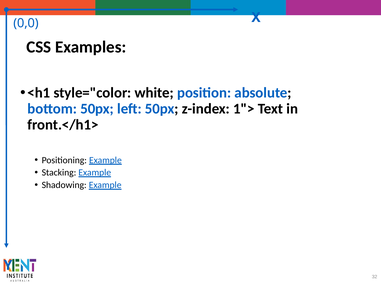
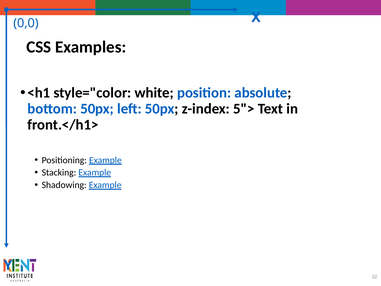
1">: 1"> -> 5"> (244, 109)
